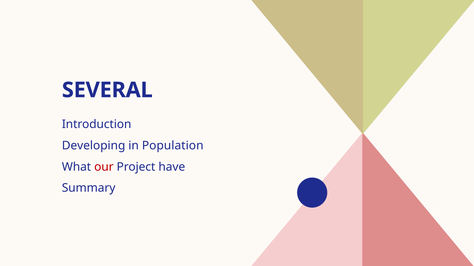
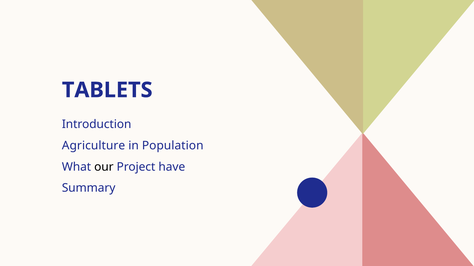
SEVERAL: SEVERAL -> TABLETS (107, 90)
Developing: Developing -> Agriculture (94, 146)
our colour: red -> black (104, 167)
